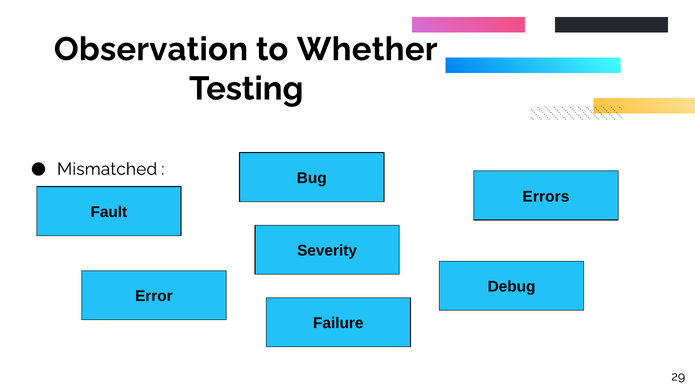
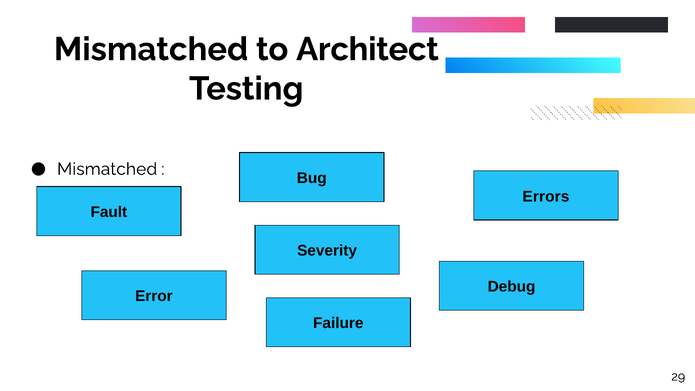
Observation: Observation -> Mismatched (151, 49)
Whether: Whether -> Architect (367, 49)
